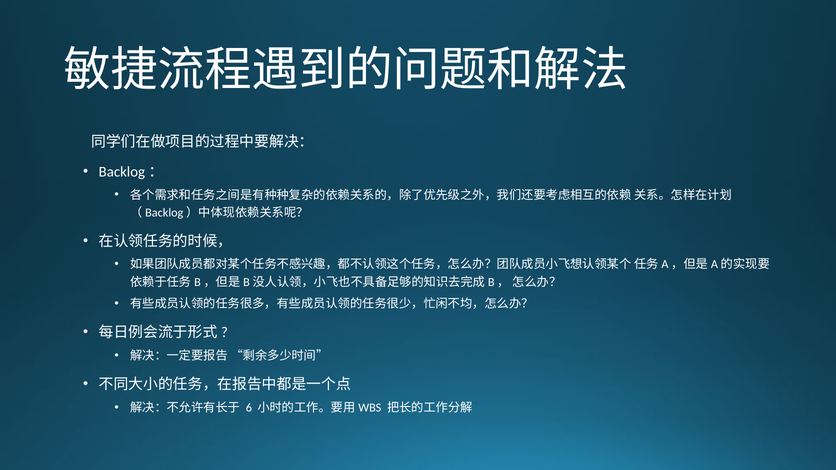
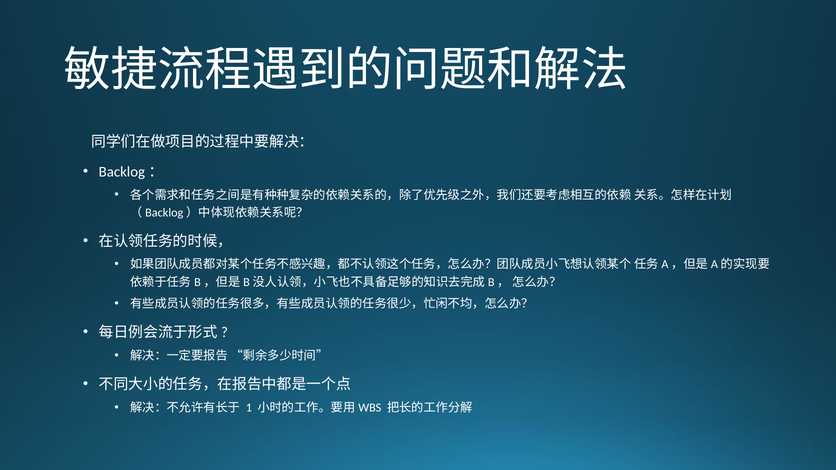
6: 6 -> 1 (249, 408)
